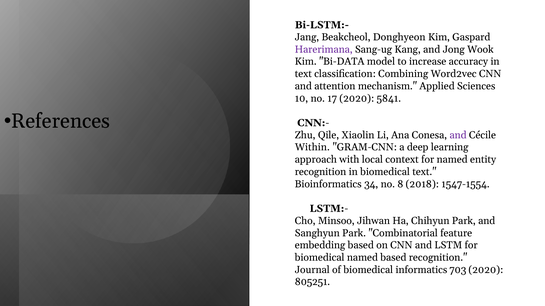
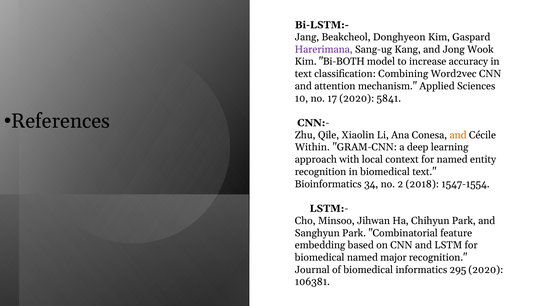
Bi-DATA: Bi-DATA -> Bi-BOTH (342, 62)
and colour: purple -> orange (458, 135)
8: 8 -> 2 (400, 184)
named based: based -> major (393, 258)
703: 703 -> 295 (458, 270)
805251: 805251 -> 106381 (312, 282)
